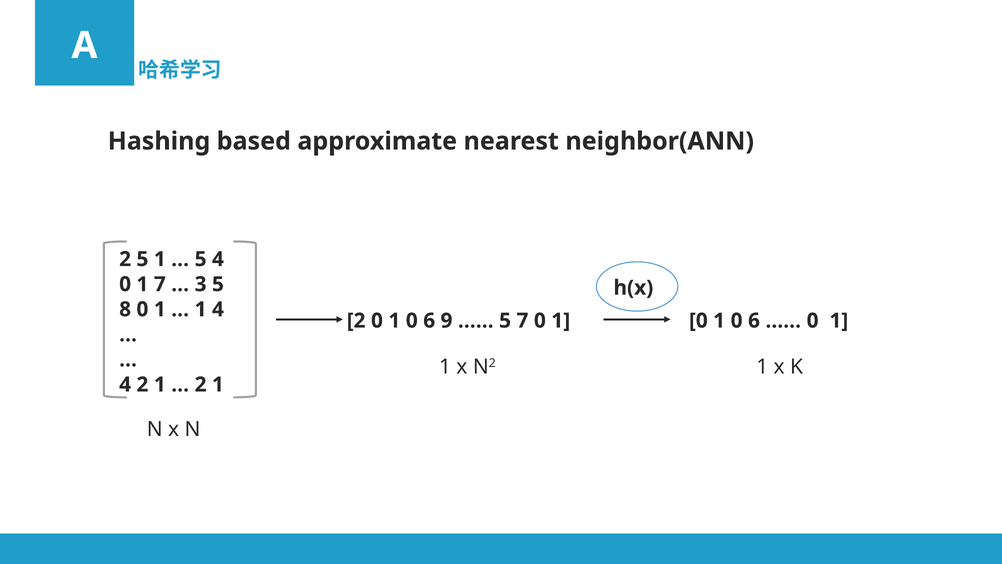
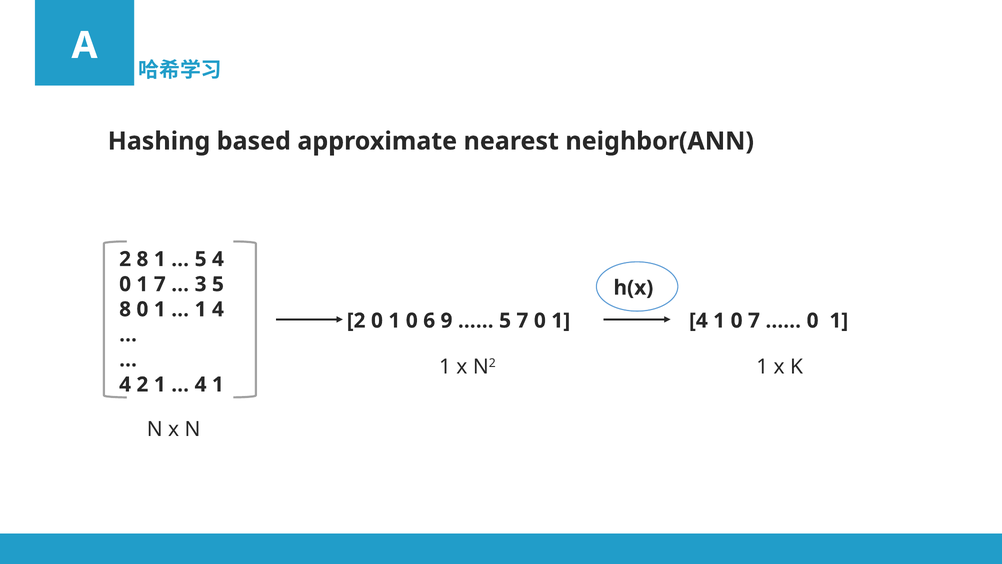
2 5: 5 -> 8 (142, 259)
0: 0 -> 4 (698, 321)
6: 6 -> 7 (754, 321)
2: 2 -> 4 (201, 384)
